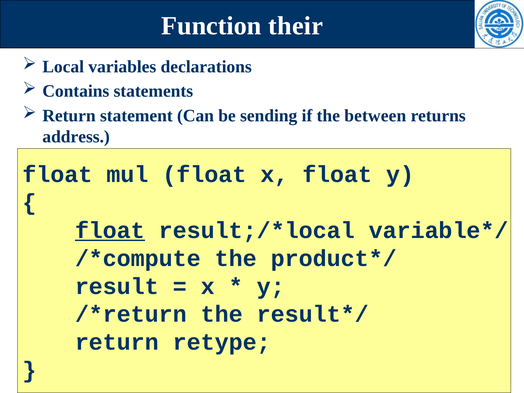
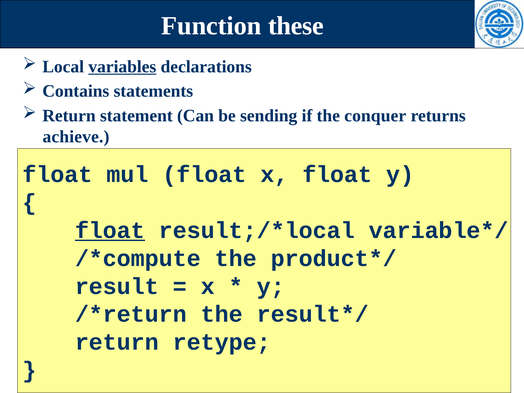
their: their -> these (296, 26)
variables underline: none -> present (122, 67)
between: between -> conquer (375, 116)
address: address -> achieve (76, 137)
